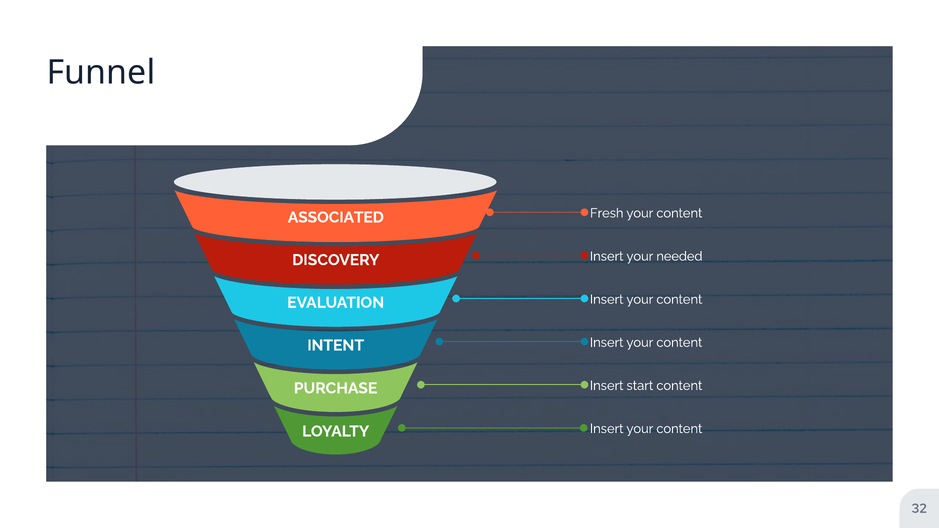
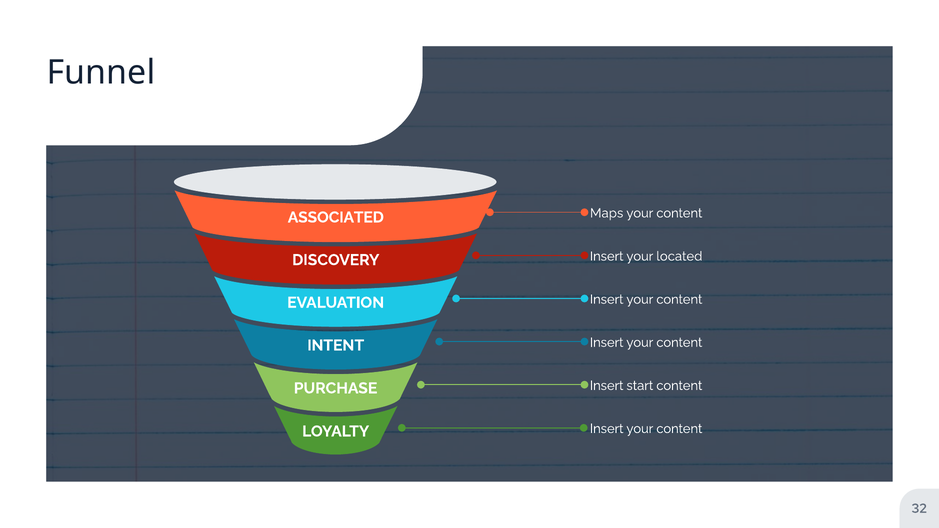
Fresh: Fresh -> Maps (607, 213)
needed: needed -> located (679, 256)
